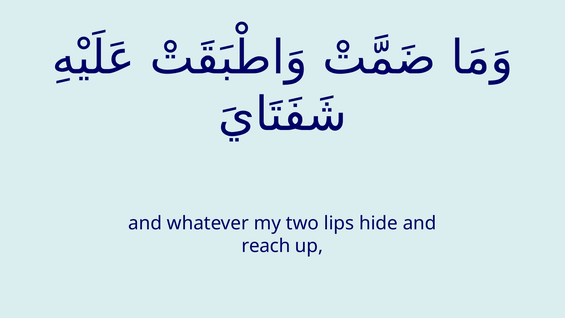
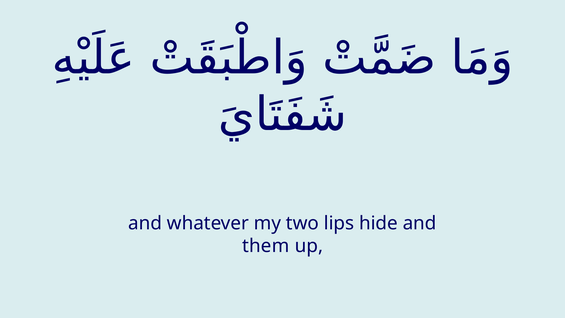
reach: reach -> them (266, 246)
